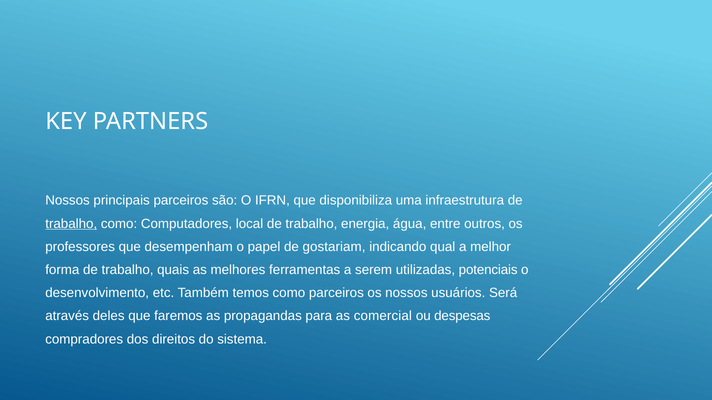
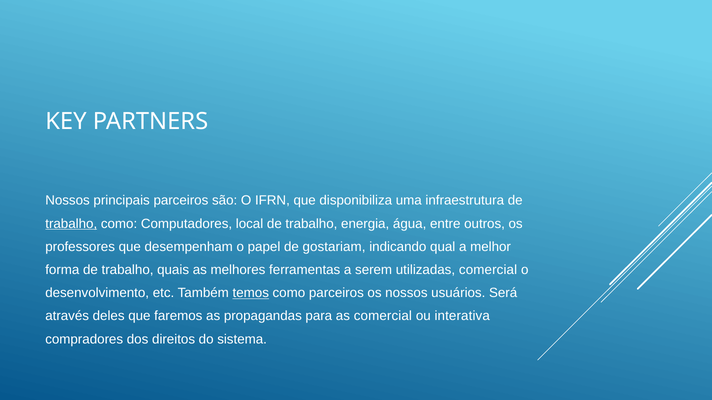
utilizadas potenciais: potenciais -> comercial (488, 270)
temos underline: none -> present (251, 293)
despesas: despesas -> interativa (462, 316)
